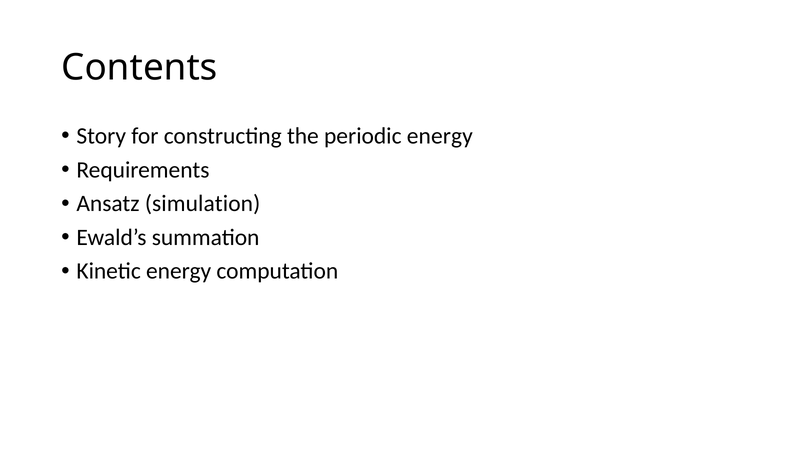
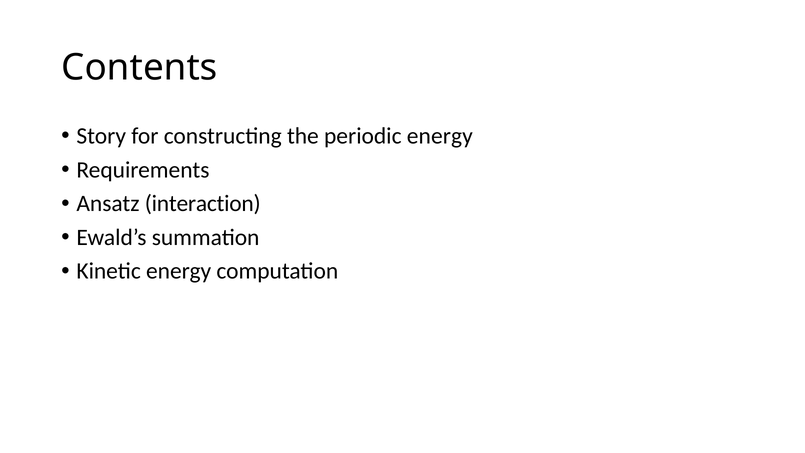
simulation: simulation -> interaction (203, 204)
